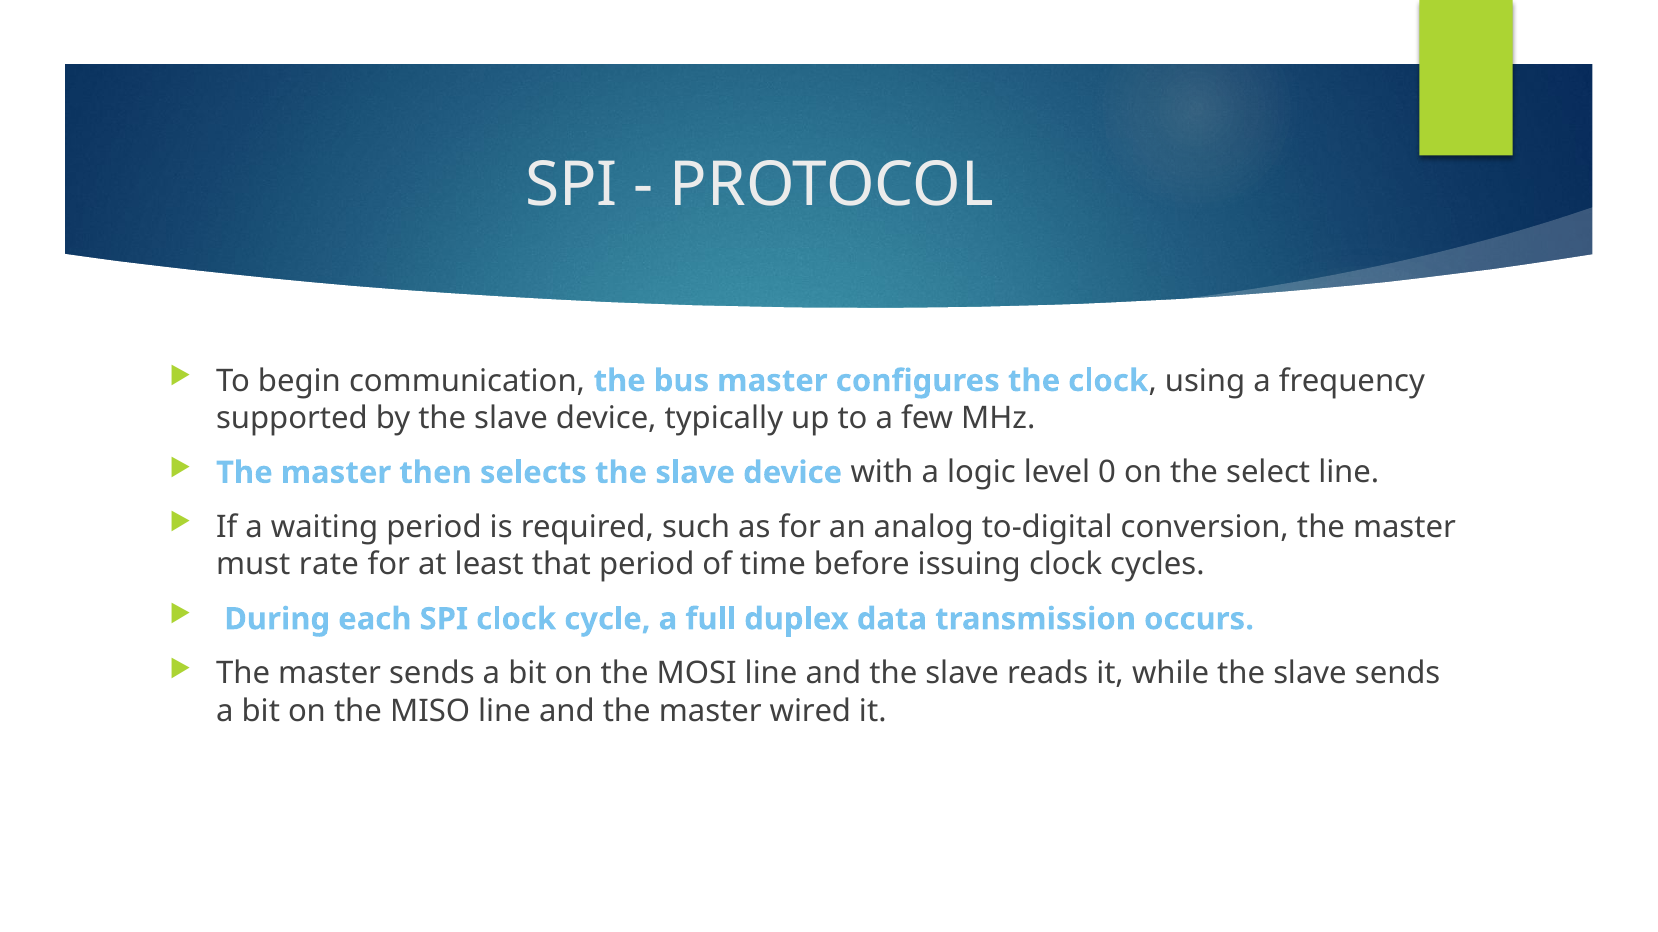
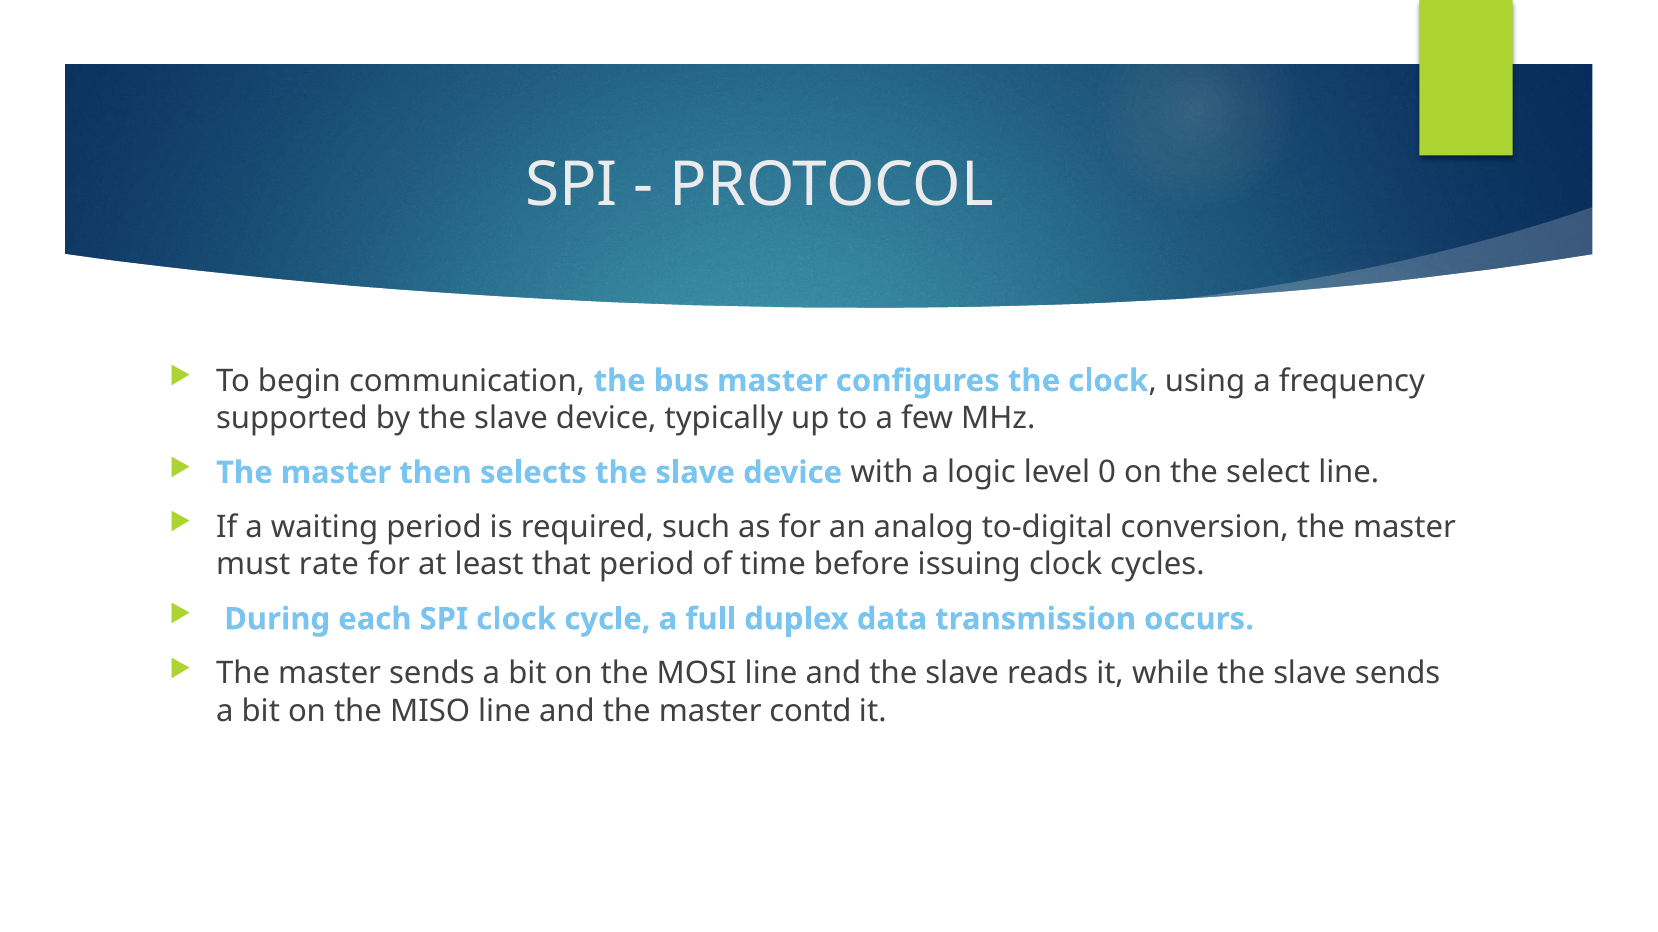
wired: wired -> contd (810, 711)
